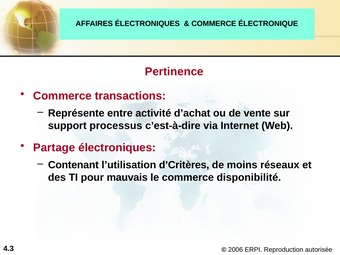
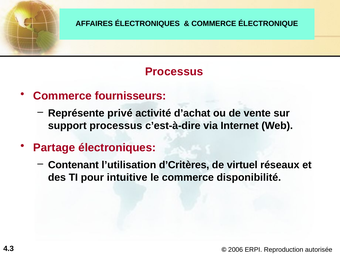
Pertinence: Pertinence -> Processus (174, 72)
transactions: transactions -> fournisseurs (130, 96)
entre: entre -> privé (120, 113)
moins: moins -> virtuel (242, 165)
mauvais: mauvais -> intuitive (127, 177)
